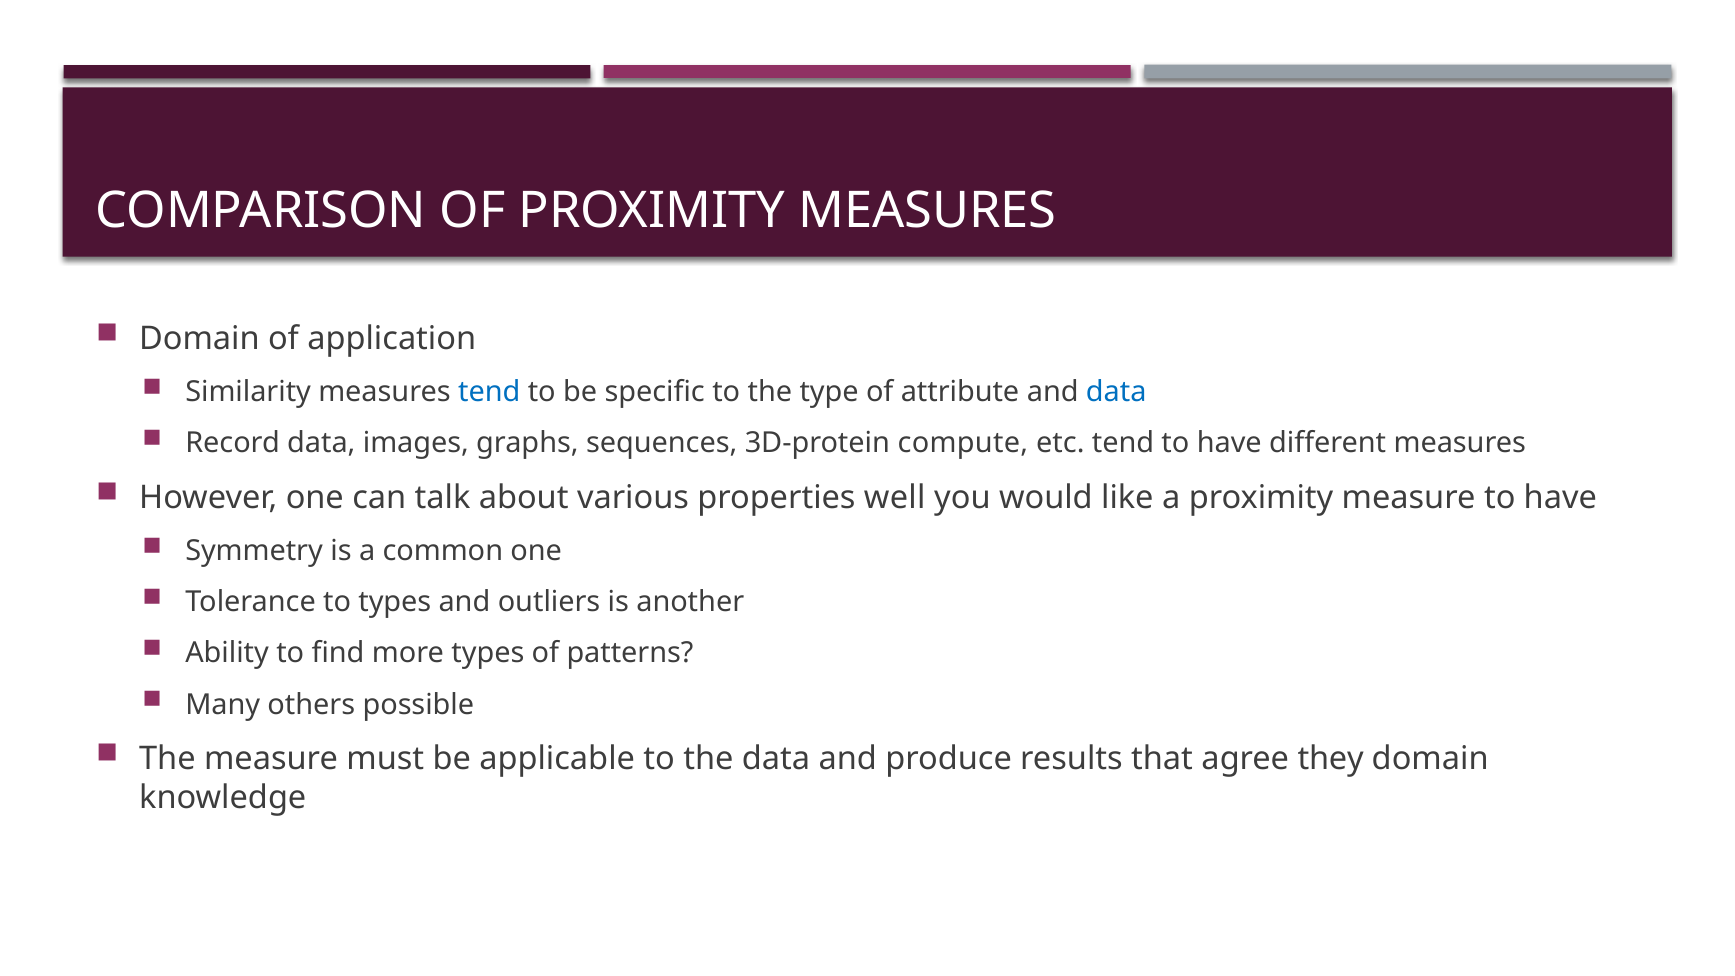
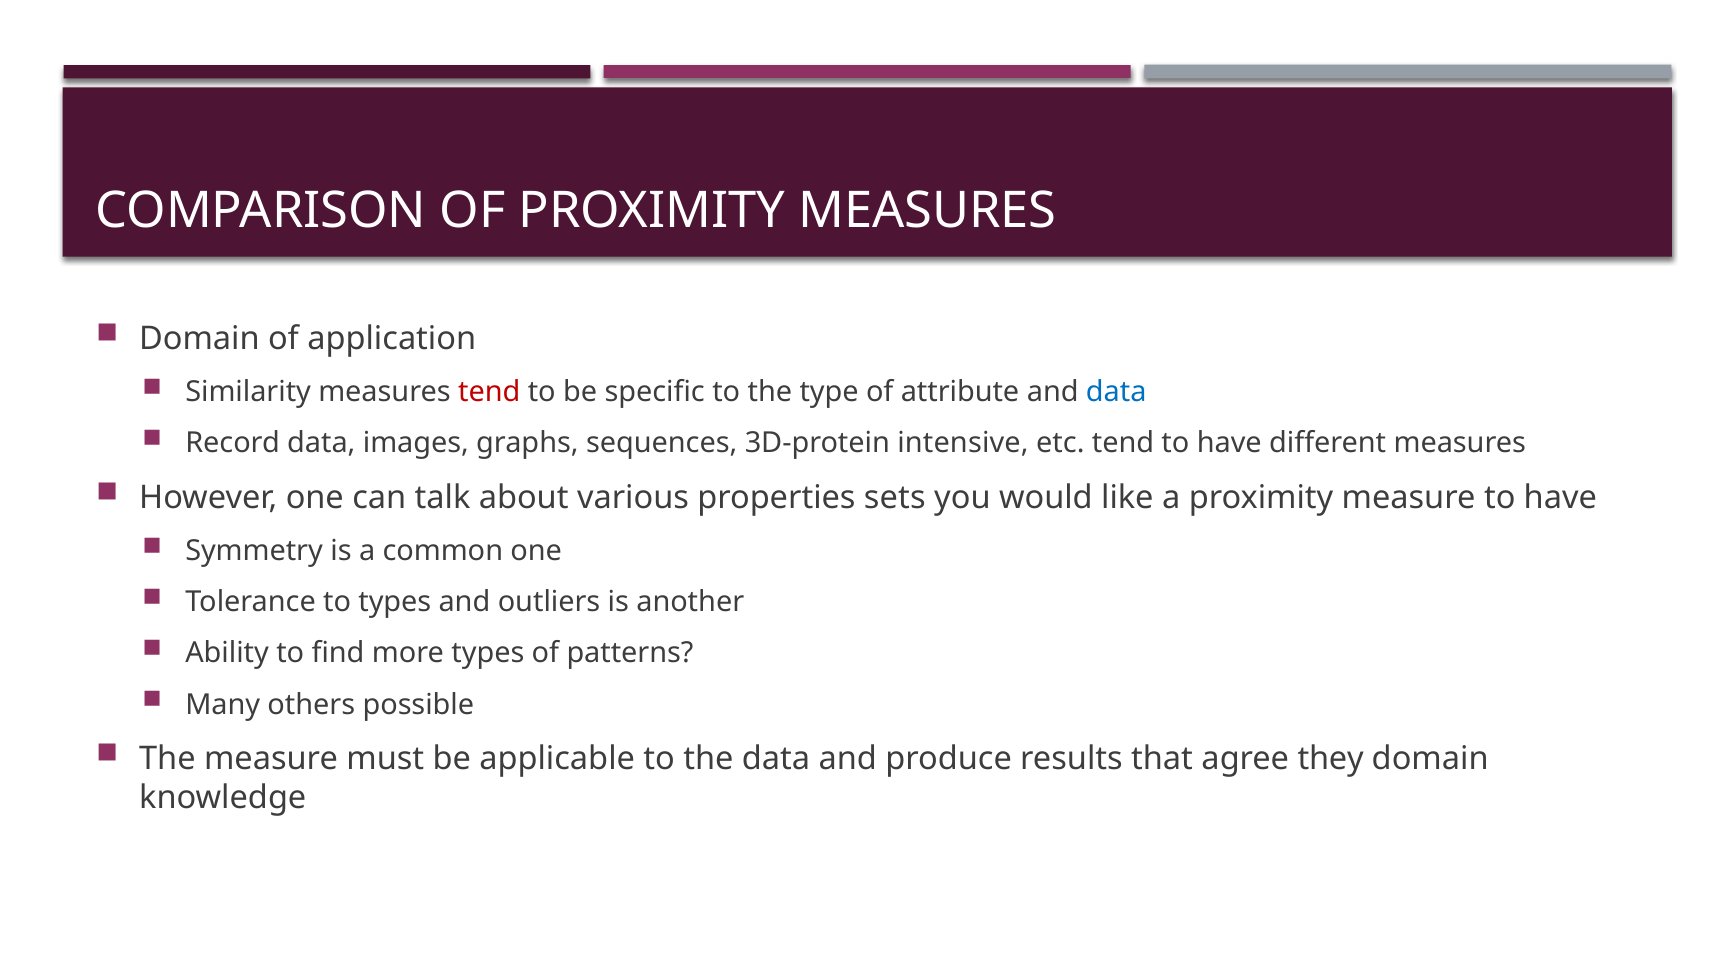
tend colour: blue -> red (489, 392)
compute: compute -> intensive (963, 443)
well: well -> sets (895, 498)
